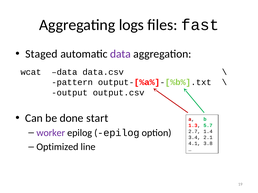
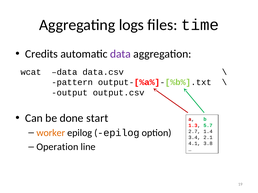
fast: fast -> time (200, 25)
Staged: Staged -> Credits (42, 54)
worker colour: purple -> orange (51, 133)
Optimized: Optimized -> Operation (57, 147)
